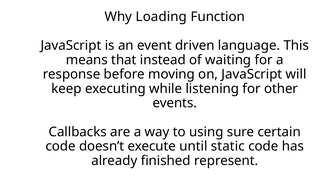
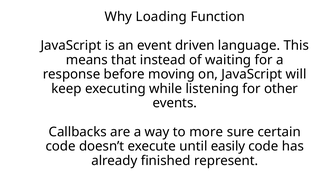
using: using -> more (206, 131)
static: static -> easily (228, 146)
